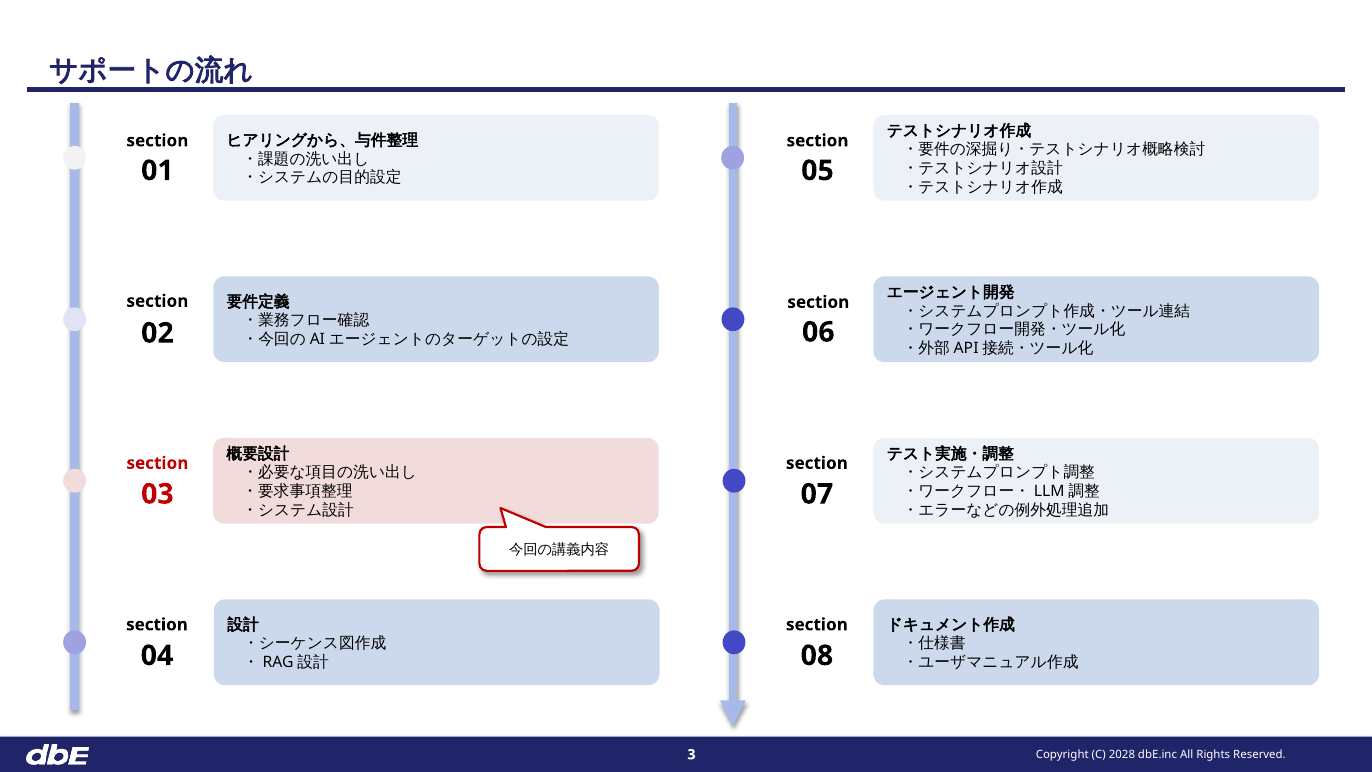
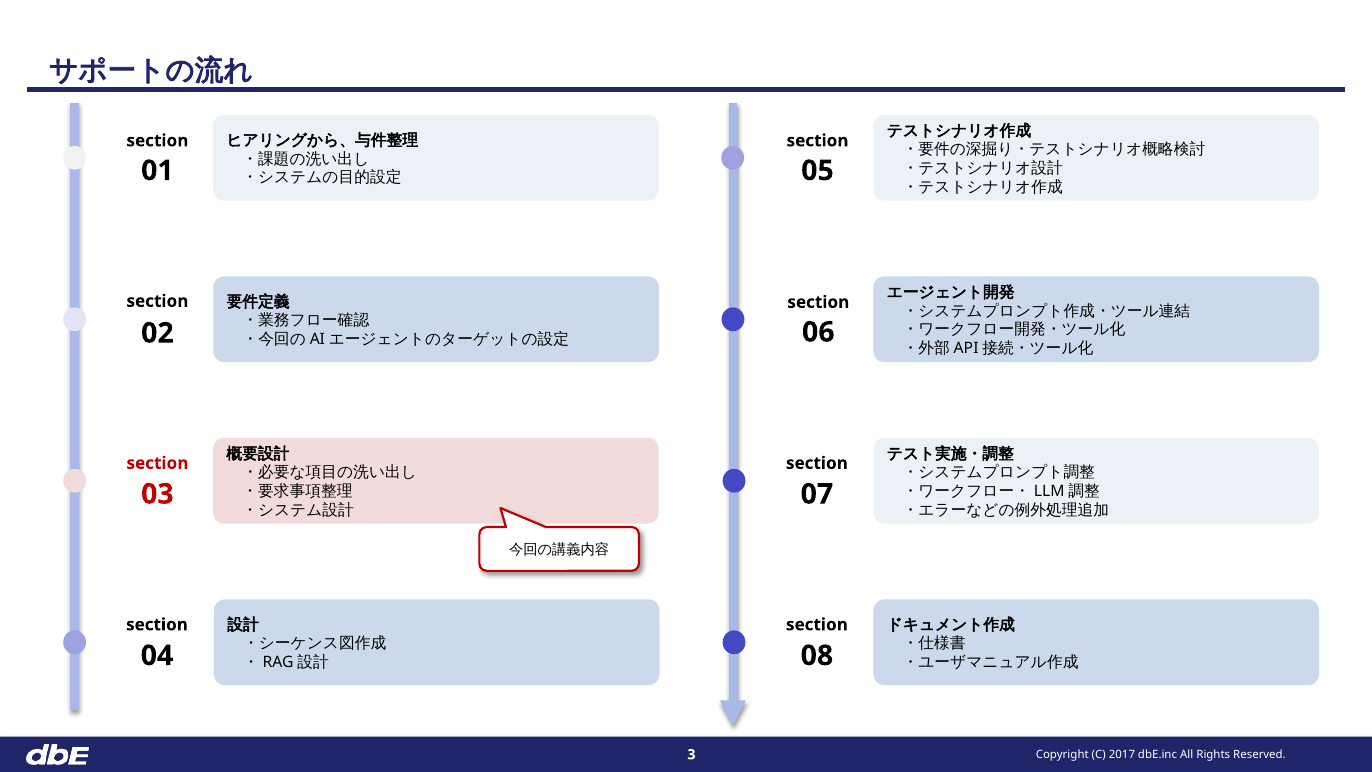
2028: 2028 -> 2017 (1122, 755)
